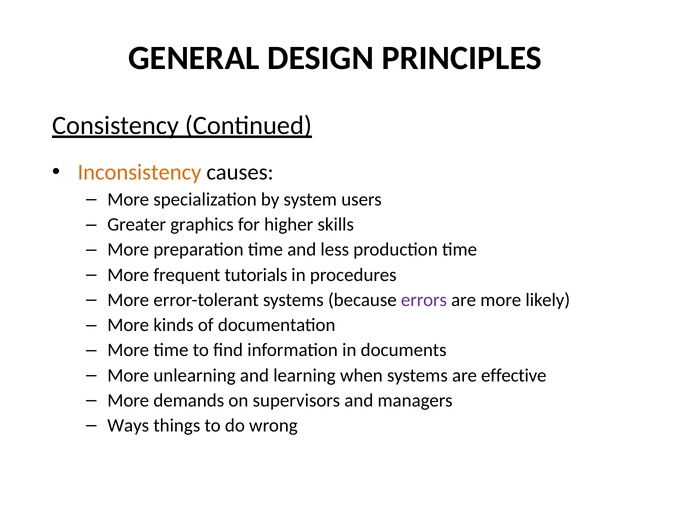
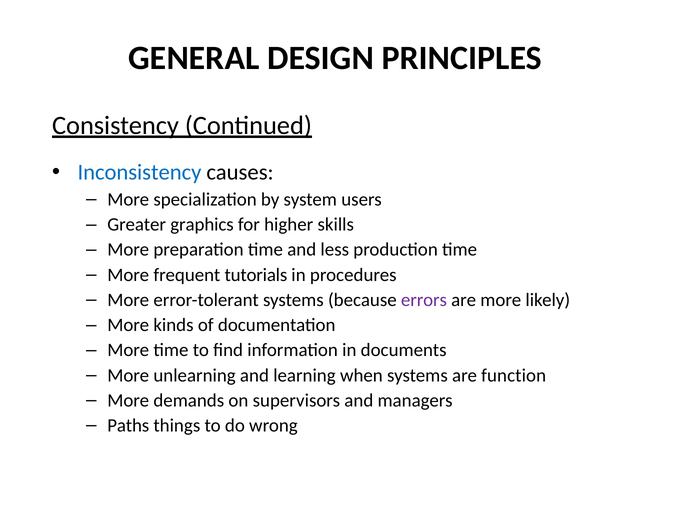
Inconsistency colour: orange -> blue (139, 172)
effective: effective -> function (514, 375)
Ways: Ways -> Paths (128, 426)
